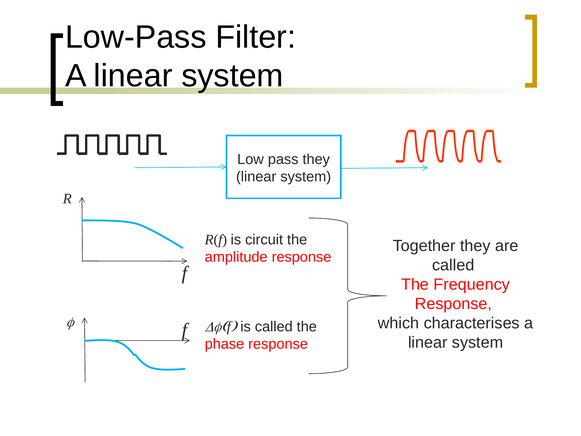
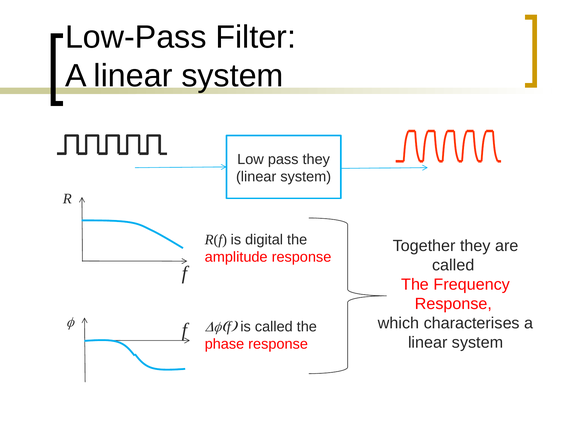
circuit: circuit -> digital (264, 240)
